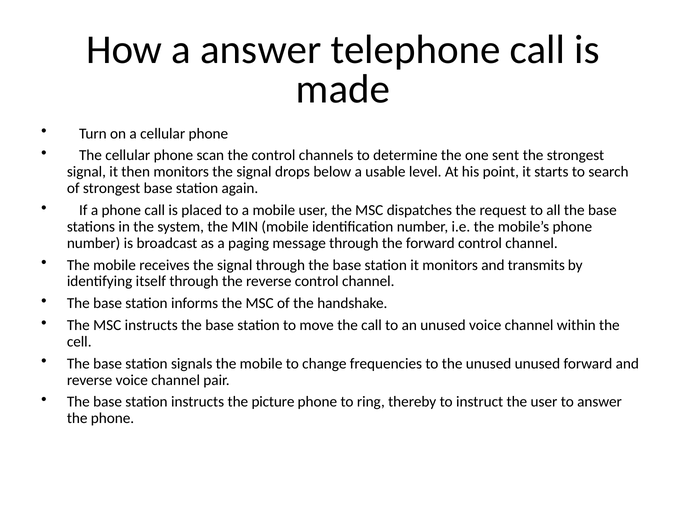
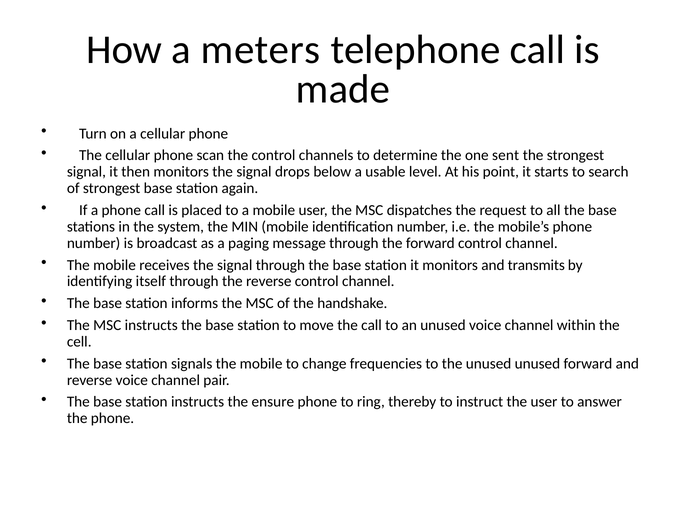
a answer: answer -> meters (261, 50)
picture: picture -> ensure (273, 402)
